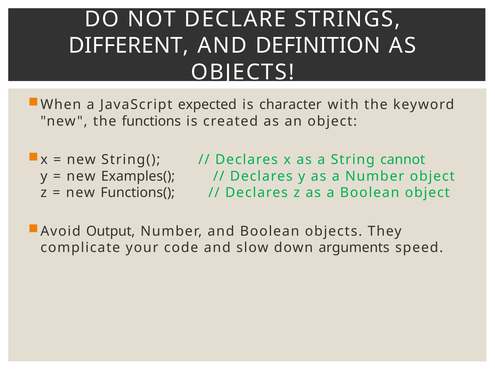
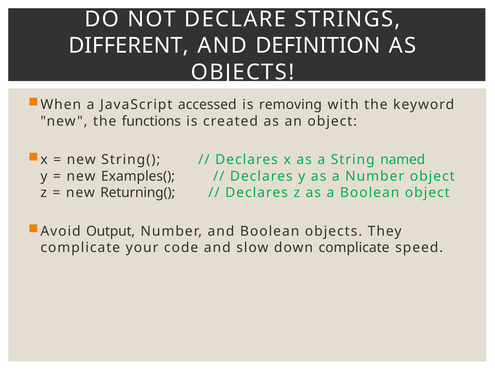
expected: expected -> accessed (207, 105)
character: character -> removing (290, 105)
cannot: cannot -> named (403, 160)
Functions(: Functions( -> Returning( (138, 193)
down arguments: arguments -> complicate (354, 248)
